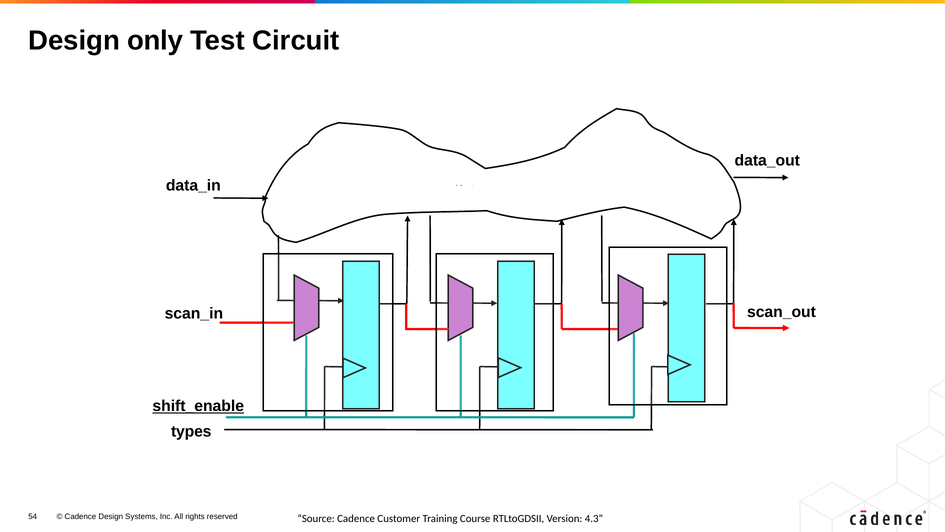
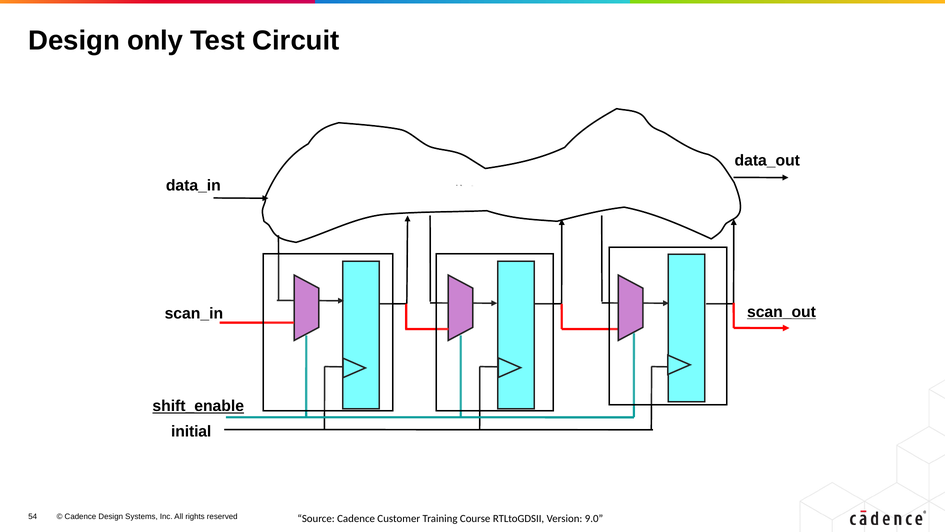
scan_out underline: none -> present (781, 312)
types: types -> initial (191, 431)
4.3: 4.3 -> 9.0 (594, 518)
